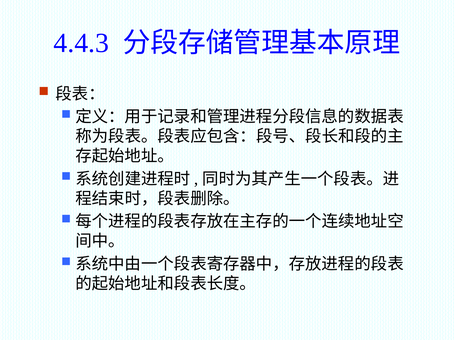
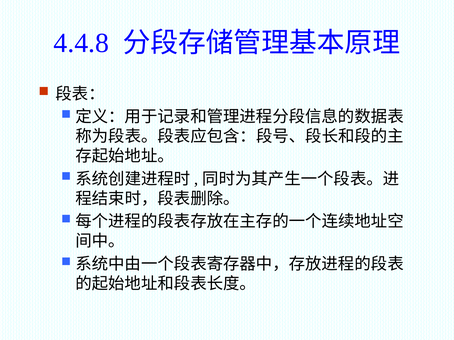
4.4.3: 4.4.3 -> 4.4.8 (81, 43)
